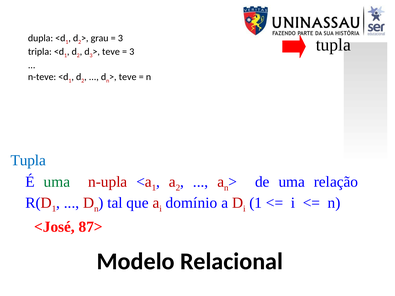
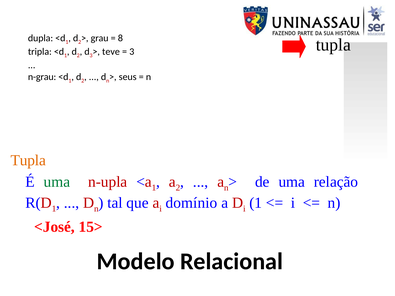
3: 3 -> 8 (120, 38)
n-teve: n-teve -> n-grau (42, 77)
teve: teve -> seus (128, 77)
Tupla colour: blue -> orange (28, 160)
87>: 87> -> 15> (91, 227)
